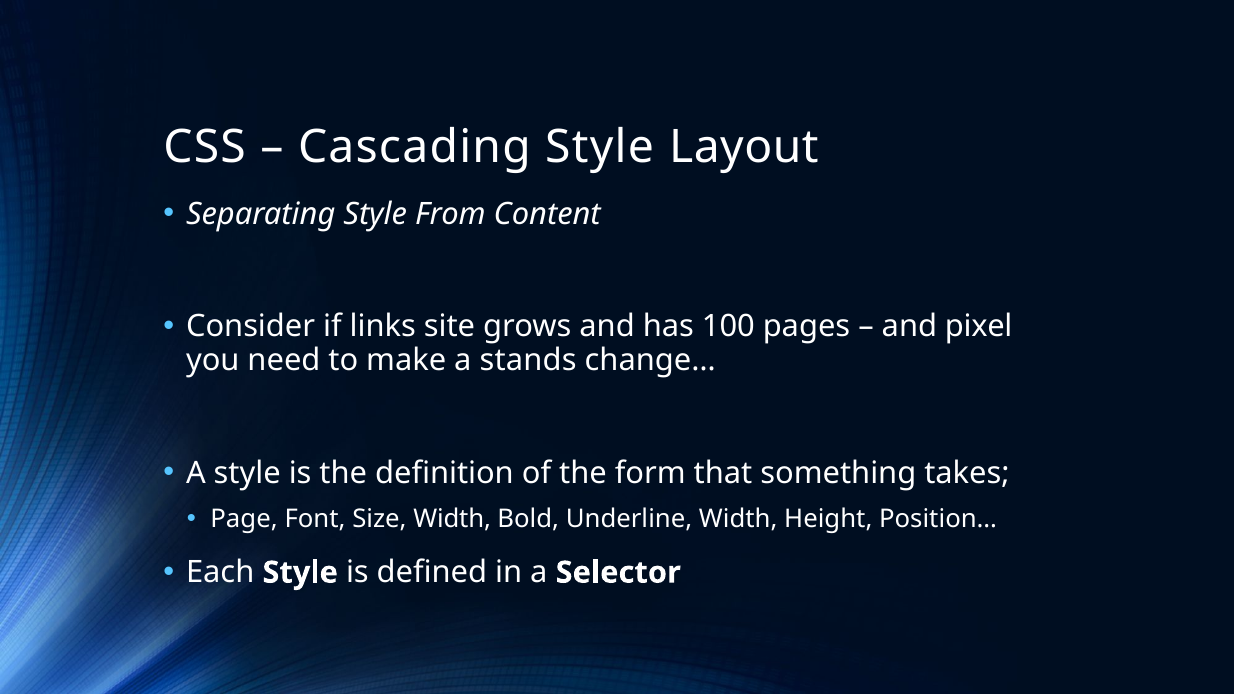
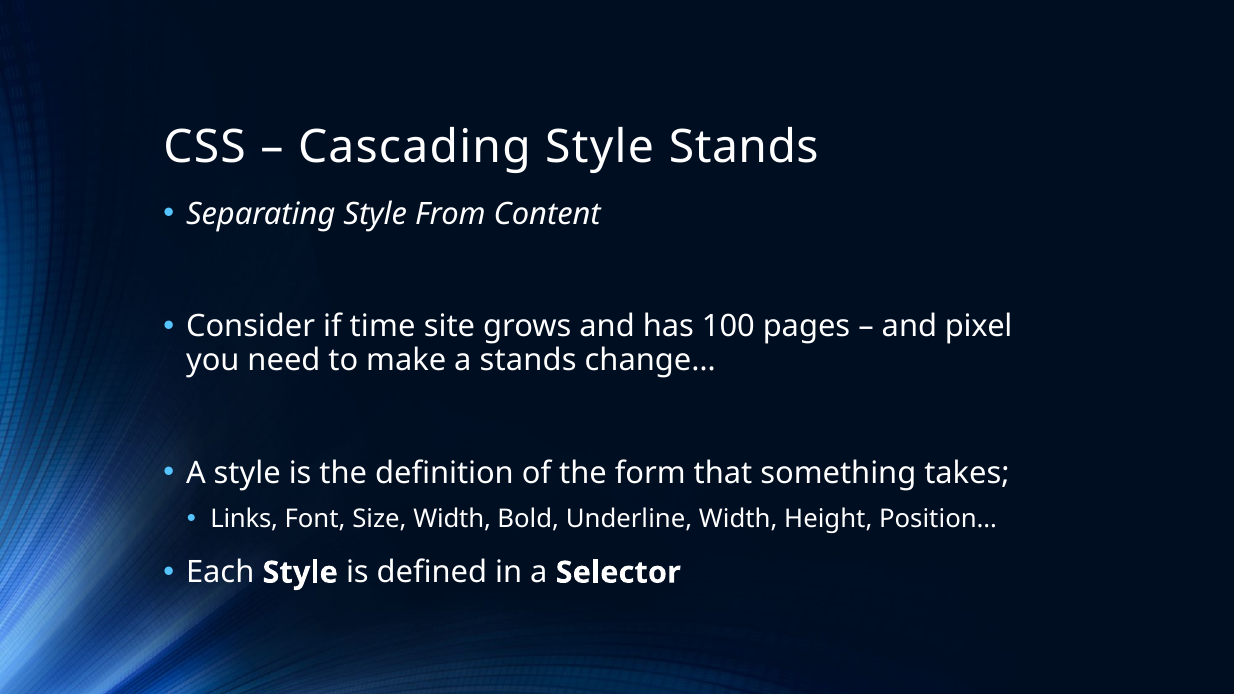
Style Layout: Layout -> Stands (744, 147)
links: links -> time (383, 327)
Page: Page -> Links (244, 519)
